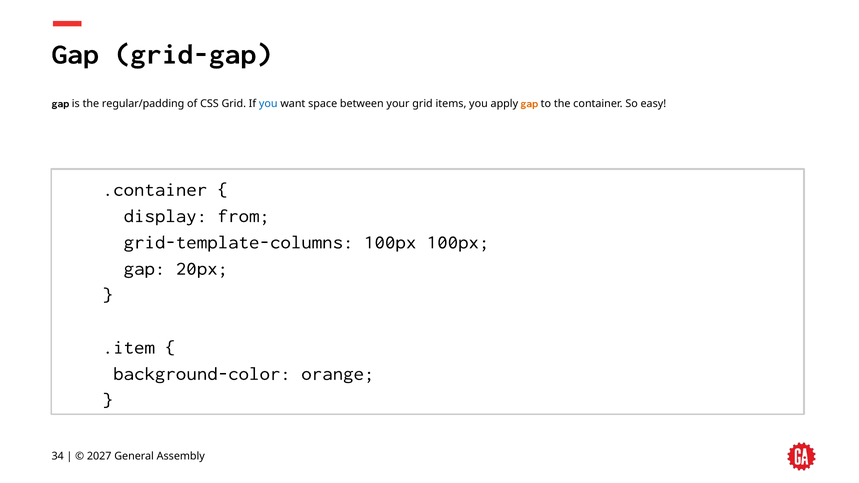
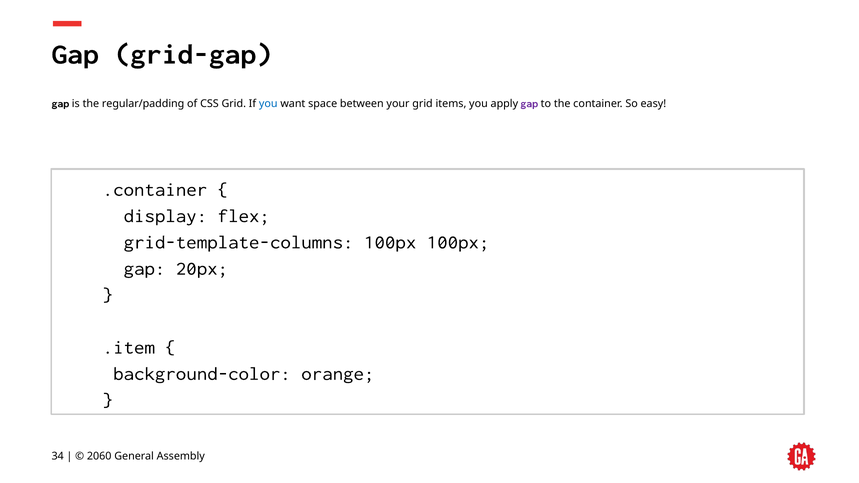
gap colour: orange -> purple (529, 104)
from: from -> flex (244, 216)
2027: 2027 -> 2060 (99, 456)
